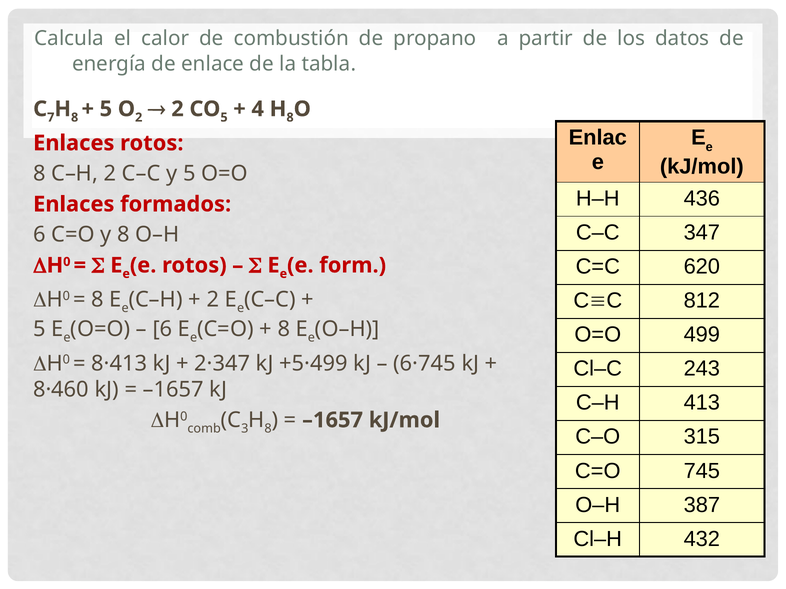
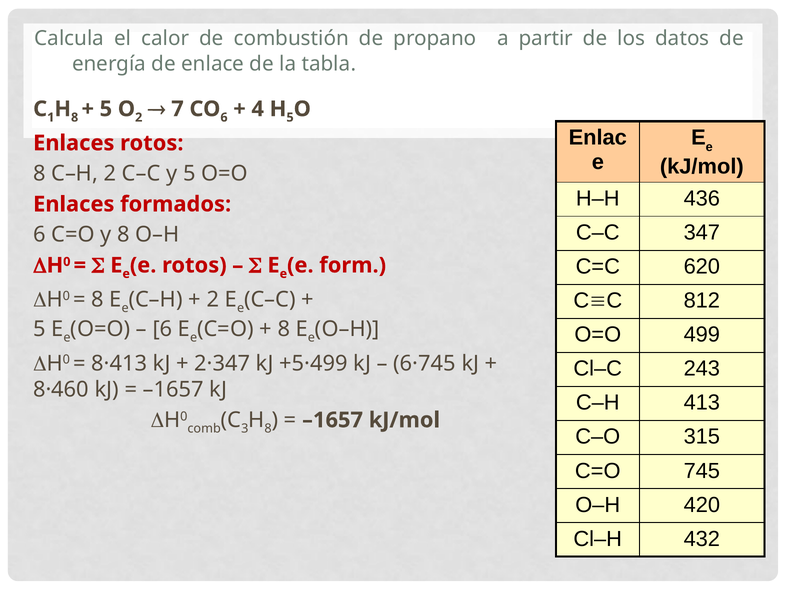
7: 7 -> 1 (51, 118)
2: 2 -> 7 (178, 109)
5: 5 -> 6 (224, 118)
8: 8 -> 5 (290, 118)
387: 387 -> 420 (702, 505)
